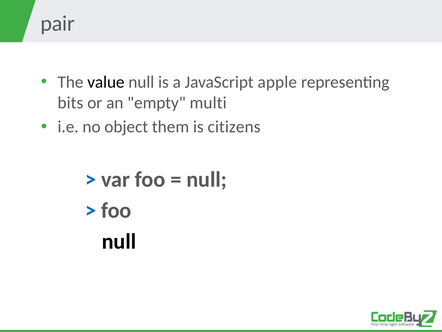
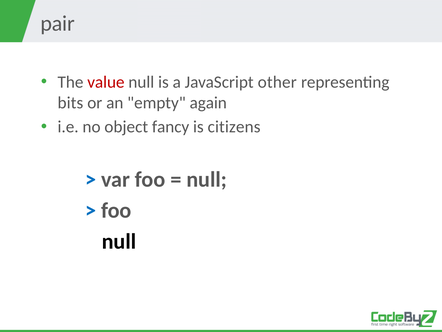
value colour: black -> red (106, 82)
apple: apple -> other (277, 82)
multi: multi -> again (208, 103)
them: them -> fancy (171, 127)
